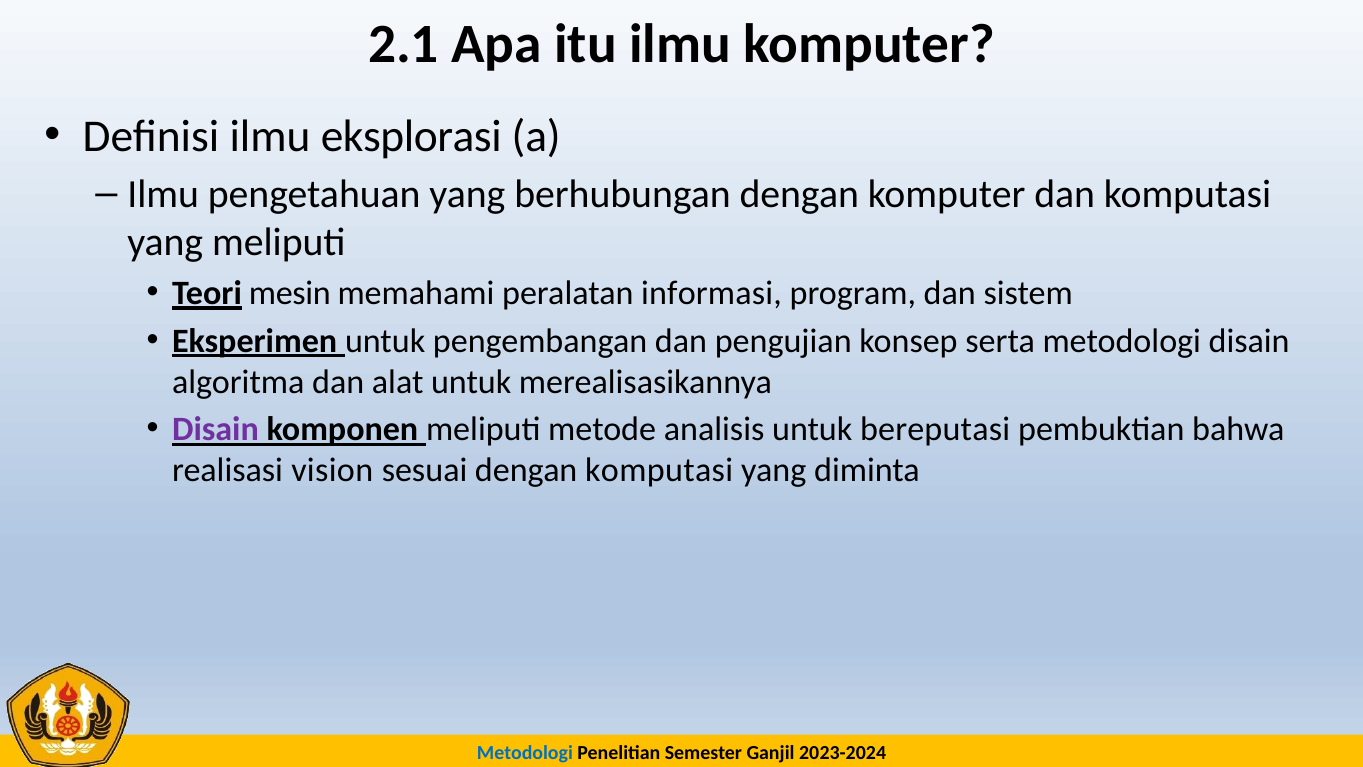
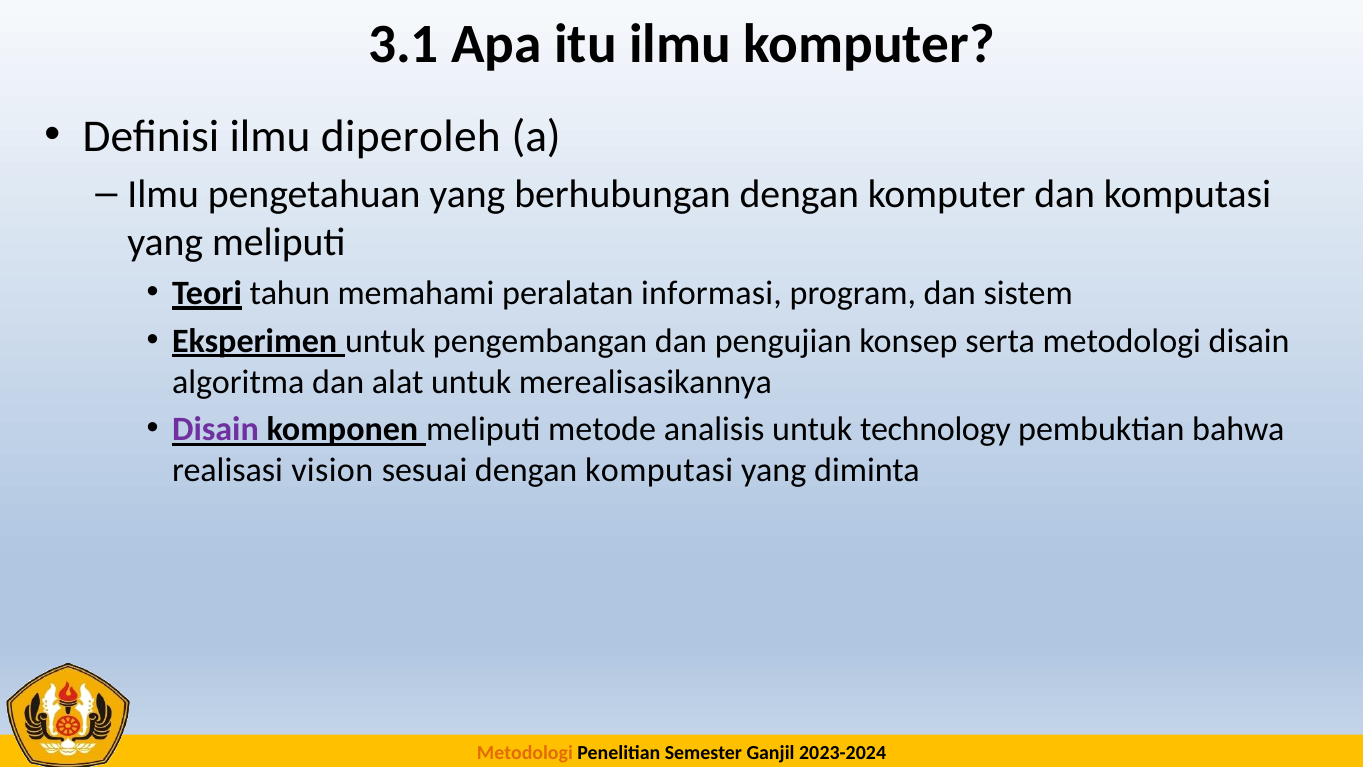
2.1: 2.1 -> 3.1 (403, 44)
eksplorasi: eksplorasi -> diperoleh (411, 136)
mesin: mesin -> tahun (290, 293)
bereputasi: bereputasi -> technology (935, 429)
Metodologi colour: blue -> orange (525, 753)
